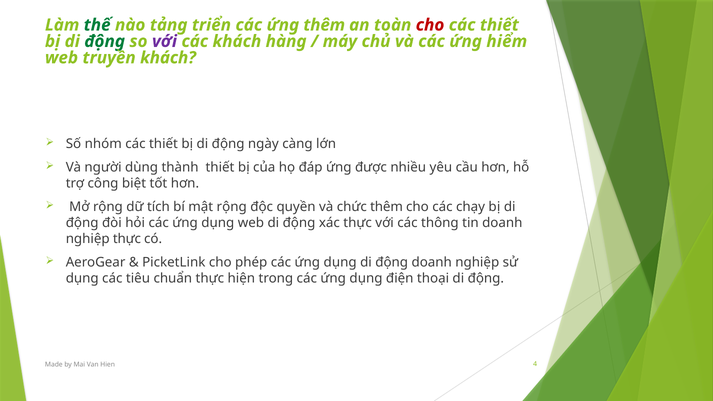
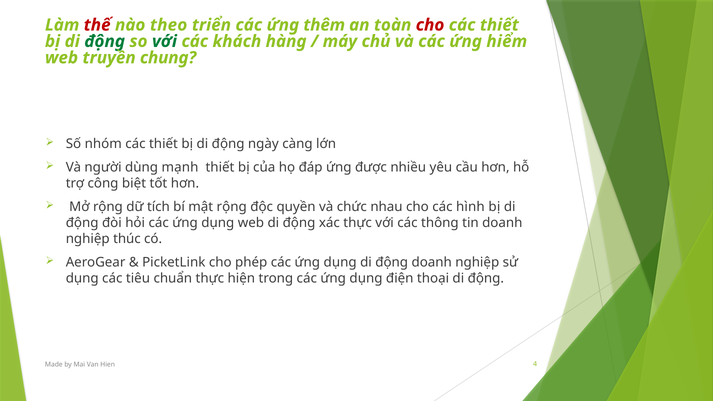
thế colour: green -> red (97, 25)
tảng: tảng -> theo (169, 25)
với colour: purple -> green (165, 41)
truyền khách: khách -> chung (168, 58)
thành: thành -> mạnh (180, 167)
chức thêm: thêm -> nhau (386, 207)
chạy: chạy -> hình (470, 207)
nghiệp thực: thực -> thúc (127, 239)
